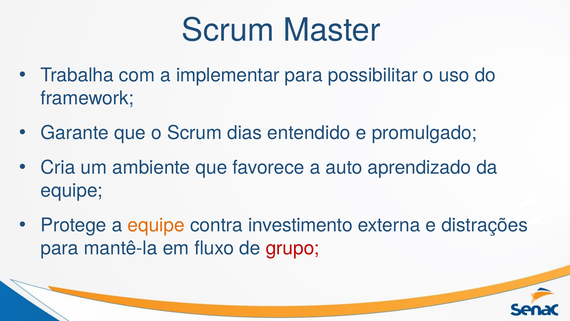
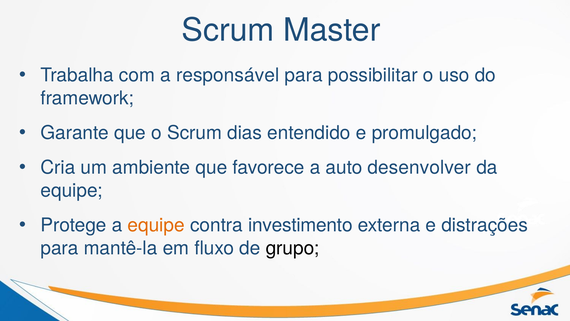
implementar: implementar -> responsável (228, 75)
aprendizado: aprendizado -> desenvolver (419, 167)
grupo colour: red -> black (293, 248)
